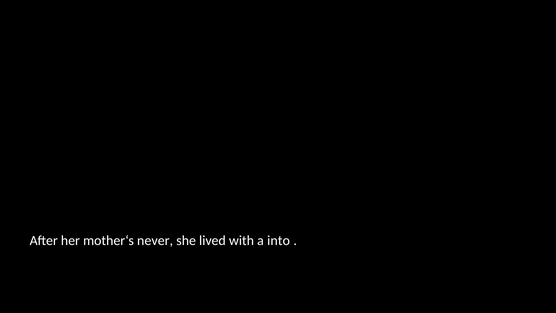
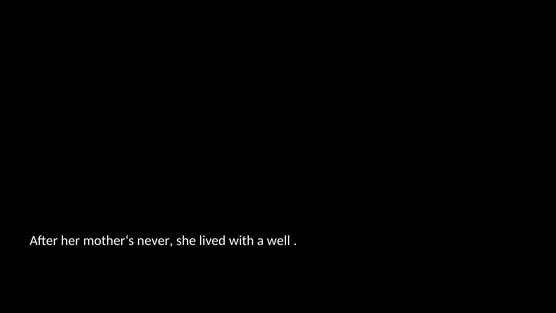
into: into -> well (279, 240)
